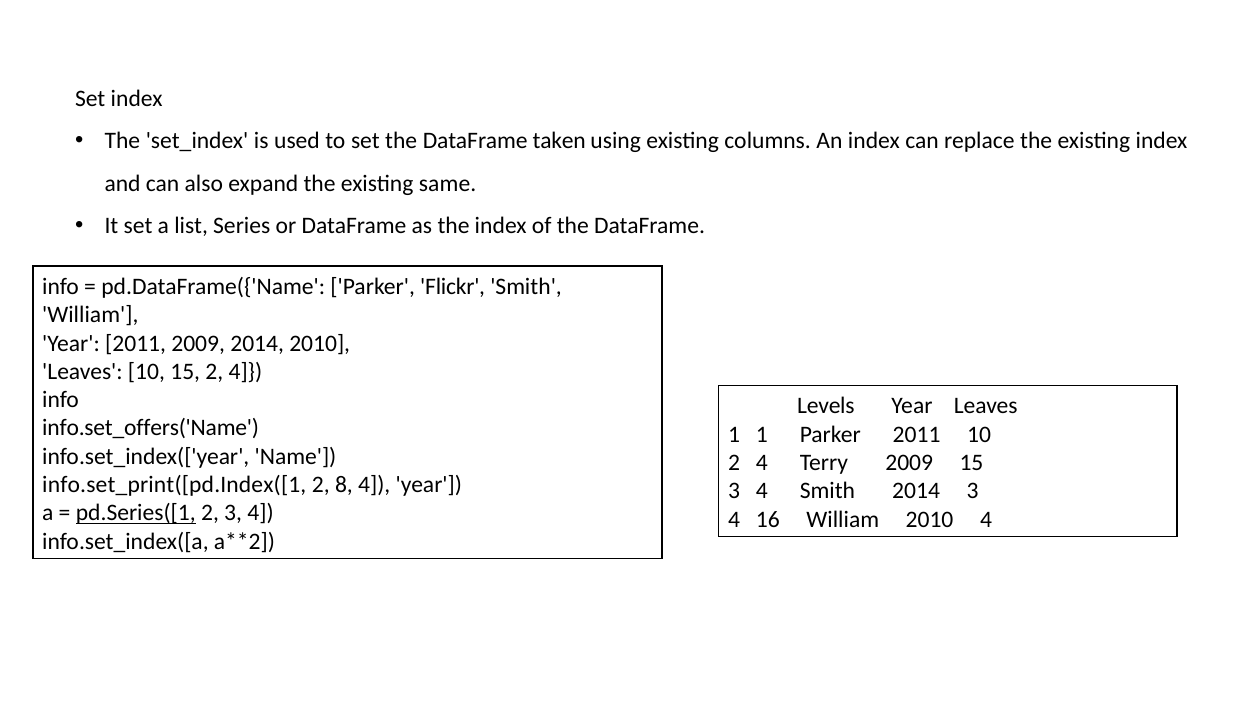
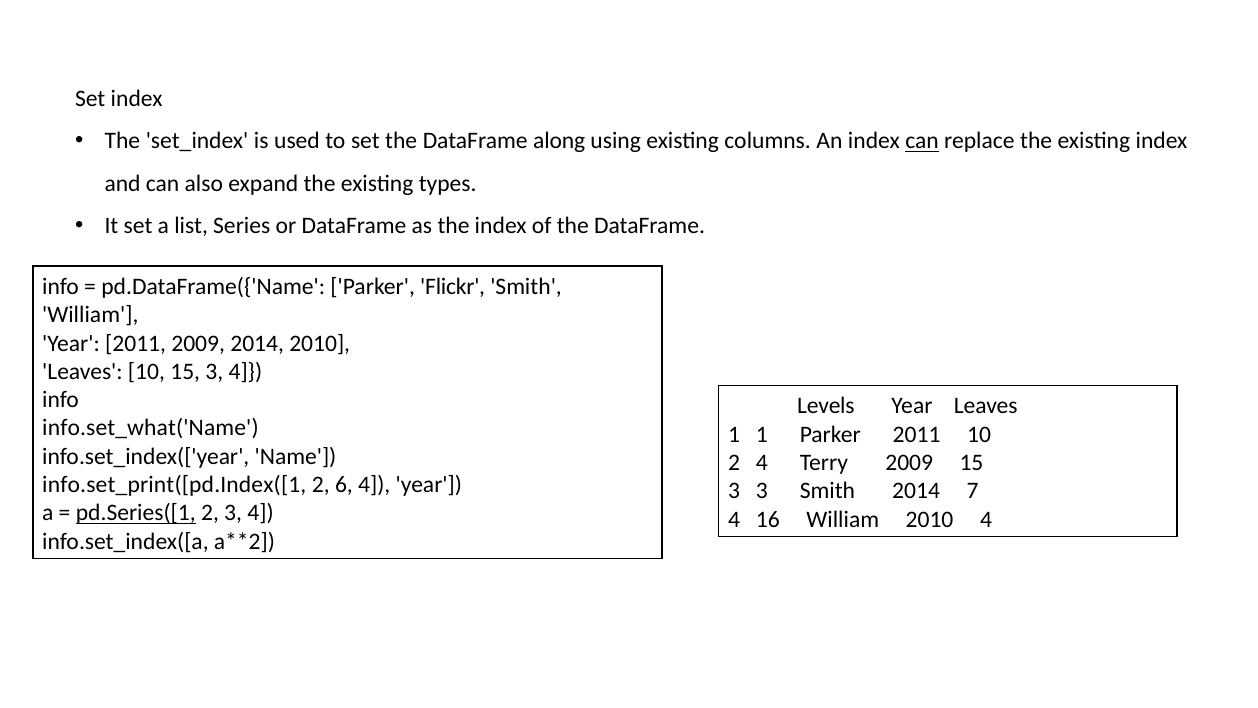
taken: taken -> along (559, 141)
can underline: none -> present (922, 141)
same: same -> types (448, 184)
10 15 2: 2 -> 3 (214, 371)
info.set_offers('Name: info.set_offers('Name -> info.set_what('Name (150, 428)
8: 8 -> 6 (344, 485)
4: 4 -> 3 (762, 491)
2014 3: 3 -> 7 (973, 491)
